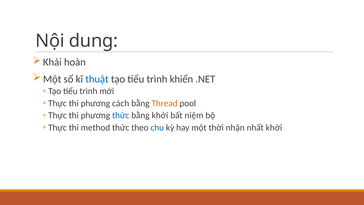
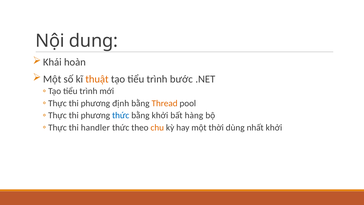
thuật colour: blue -> orange (97, 79)
khiển: khiển -> bước (181, 79)
cách: cách -> định (121, 103)
niệm: niệm -> hàng (194, 115)
method: method -> handler (95, 127)
chu colour: blue -> orange (157, 127)
nhận: nhận -> dùng (235, 127)
